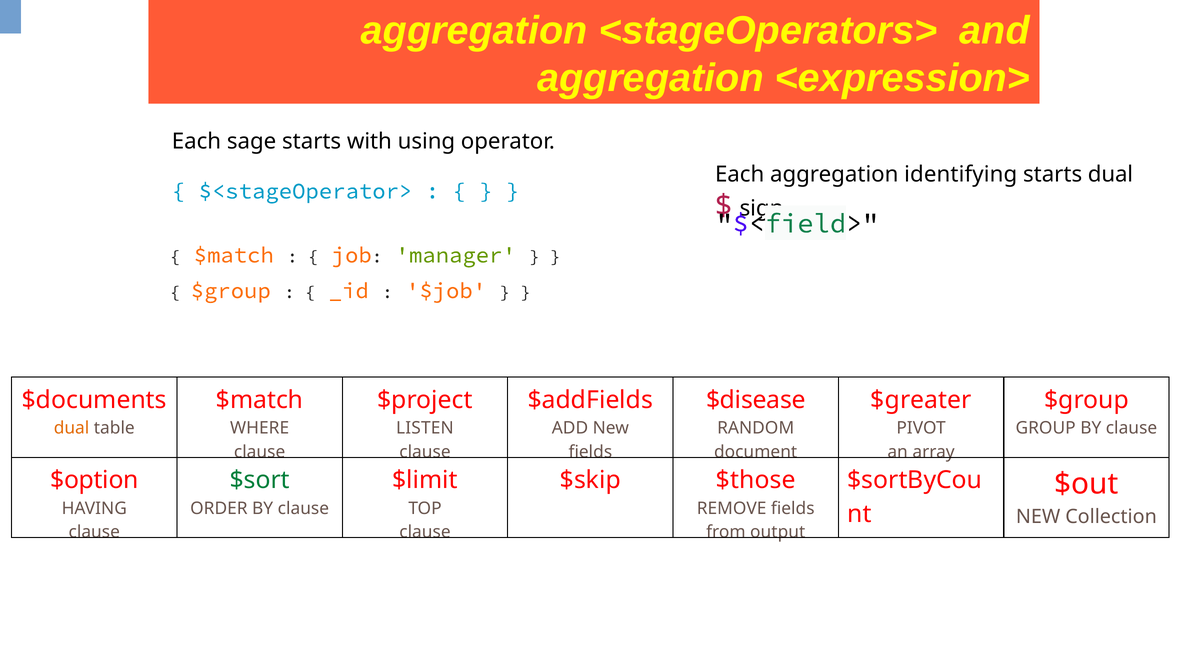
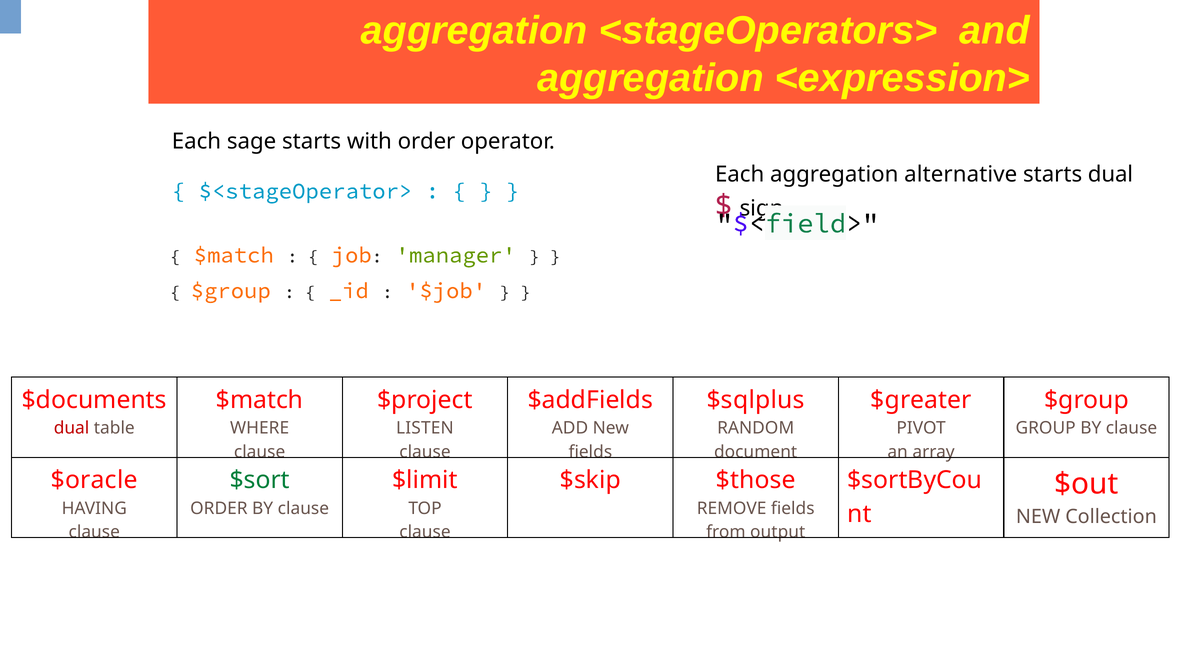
with using: using -> order (426, 142)
identifying: identifying -> alternative (961, 175)
$disease: $disease -> $sqlplus (756, 400)
dual colour: orange -> red (72, 428)
$option: $option -> $oracle (94, 480)
